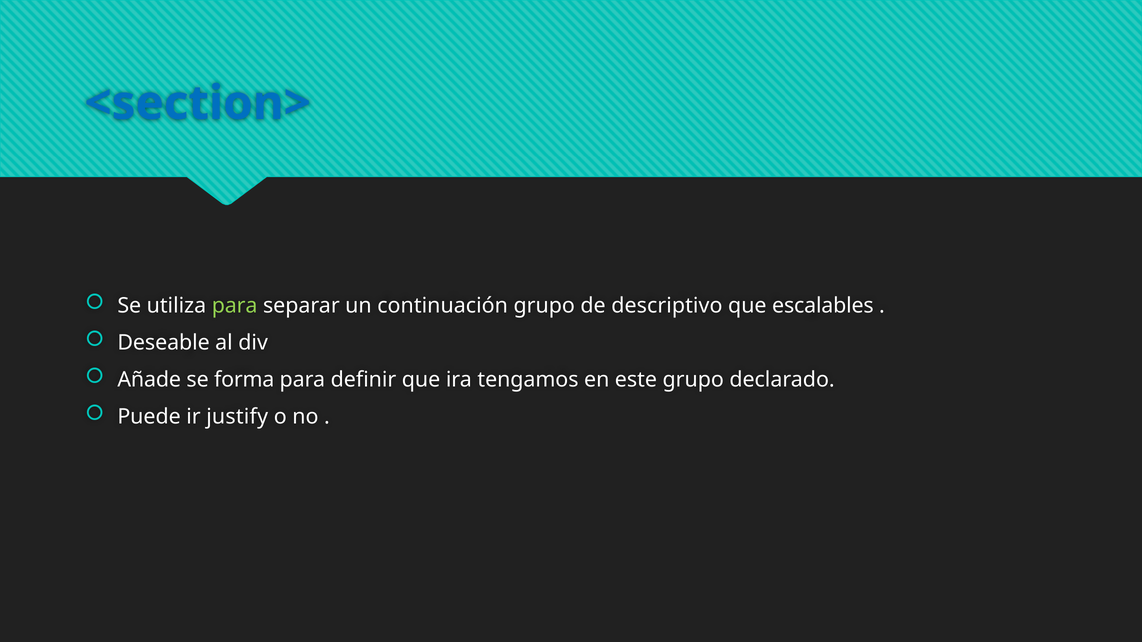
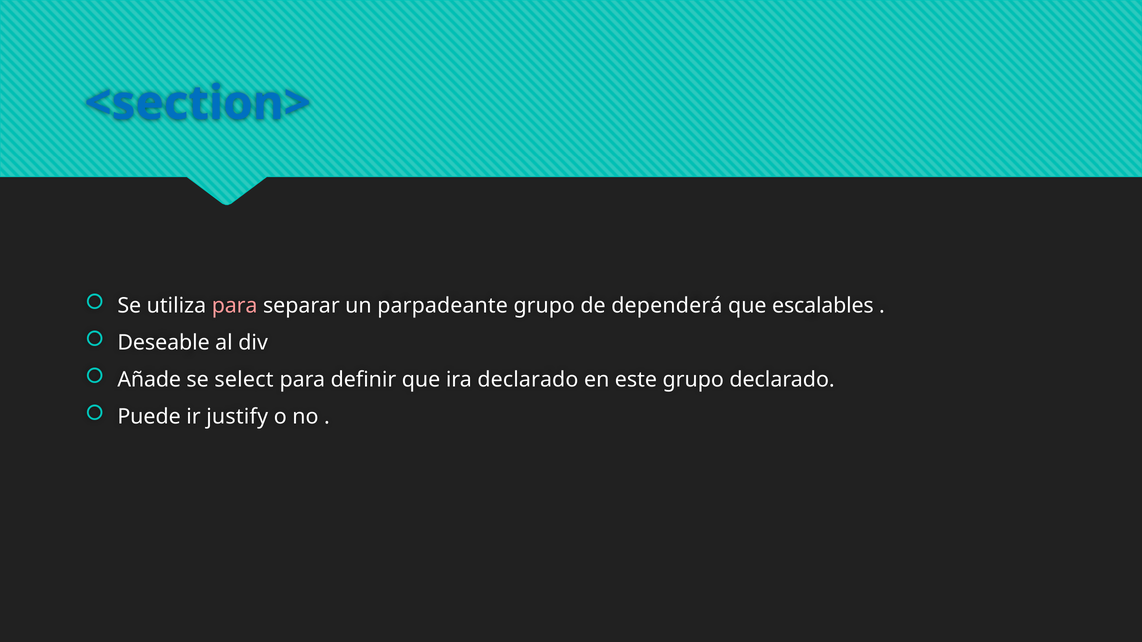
para colour: light green -> pink (235, 306)
continuación: continuación -> parpadeante (443, 306)
descriptivo: descriptivo -> dependerá (667, 306)
forma: forma -> select (244, 380)
ira tengamos: tengamos -> declarado (528, 380)
